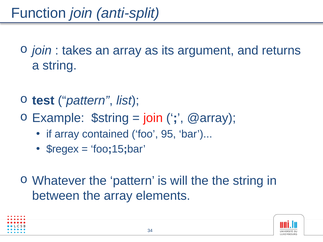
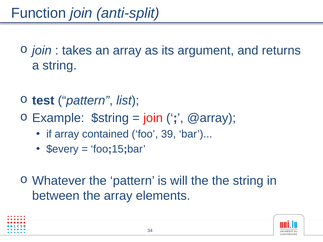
95: 95 -> 39 (169, 134)
$regex: $regex -> $every (62, 149)
